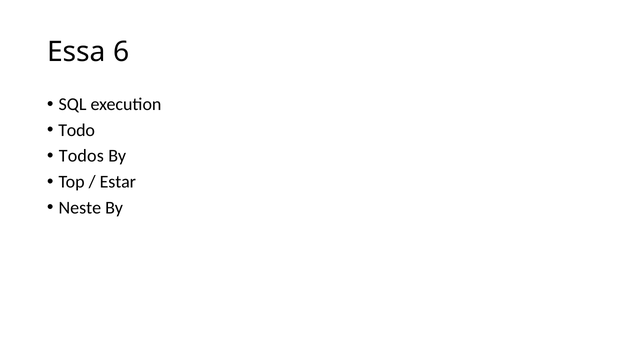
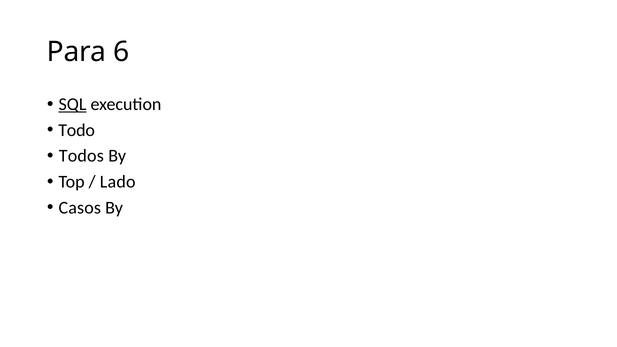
Essa: Essa -> Para (77, 52)
SQL underline: none -> present (73, 104)
Estar: Estar -> Lado (118, 182)
Neste: Neste -> Casos (80, 208)
